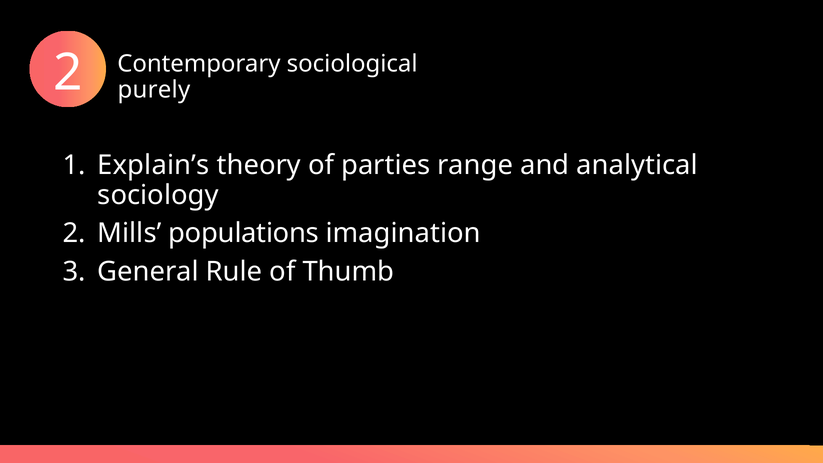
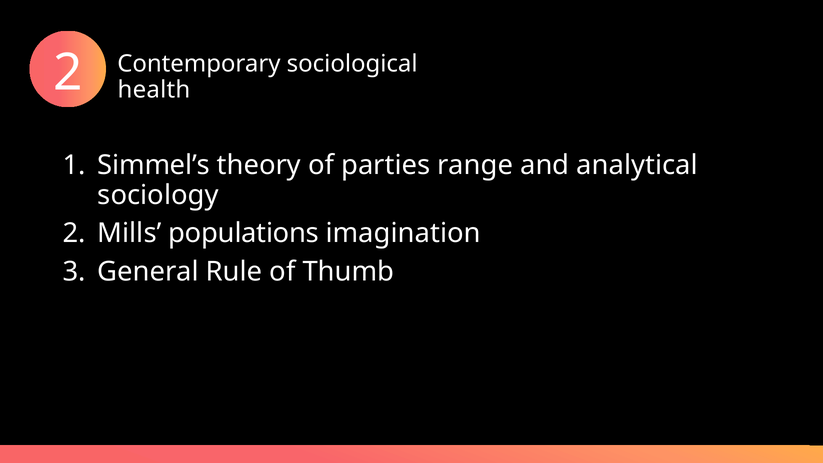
purely: purely -> health (154, 90)
Explain’s: Explain’s -> Simmel’s (154, 165)
